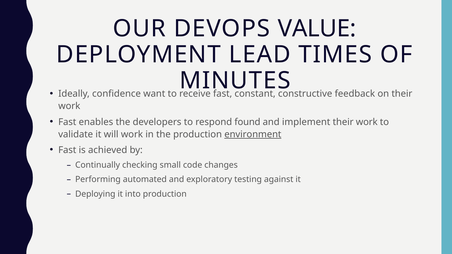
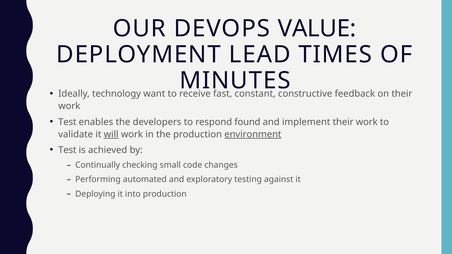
confidence: confidence -> technology (117, 94)
Fast: Fast -> Test (67, 122)
will underline: none -> present (111, 134)
Fast: Fast -> Test (67, 150)
